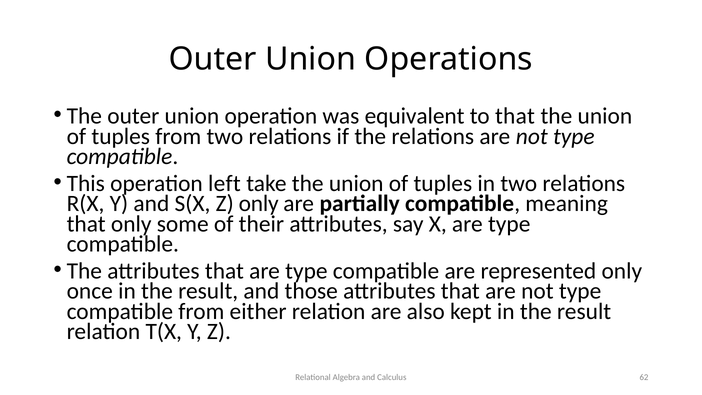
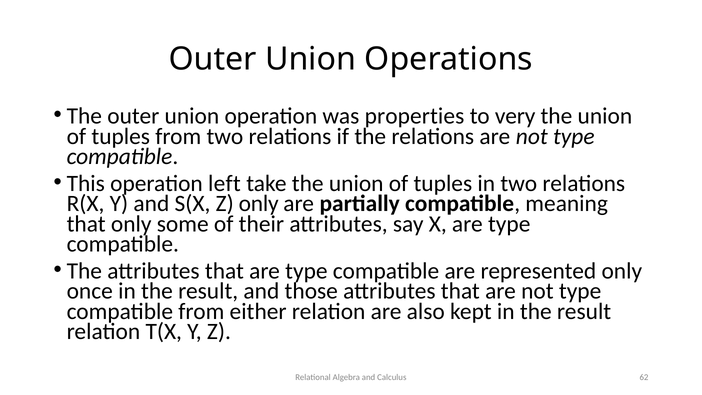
equivalent: equivalent -> properties (414, 116)
to that: that -> very (515, 116)
